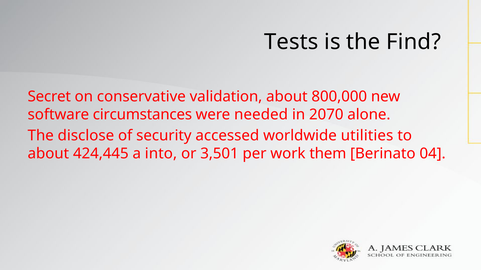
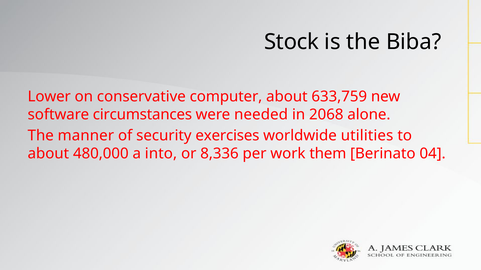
Tests: Tests -> Stock (292, 42)
Find: Find -> Biba (414, 42)
Secret: Secret -> Lower (49, 97)
validation: validation -> computer (226, 97)
800,000: 800,000 -> 633,759 (339, 97)
2070: 2070 -> 2068 (326, 115)
disclose: disclose -> manner (86, 136)
accessed: accessed -> exercises (227, 136)
424,445: 424,445 -> 480,000 (101, 154)
3,501: 3,501 -> 8,336 (219, 154)
